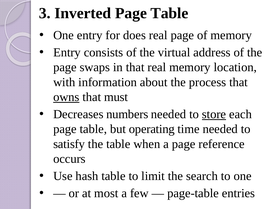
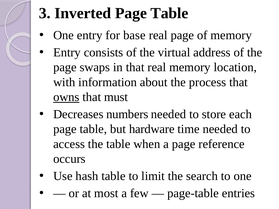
does: does -> base (134, 35)
store underline: present -> none (214, 114)
operating: operating -> hardware (152, 129)
satisfy: satisfy -> access (69, 144)
